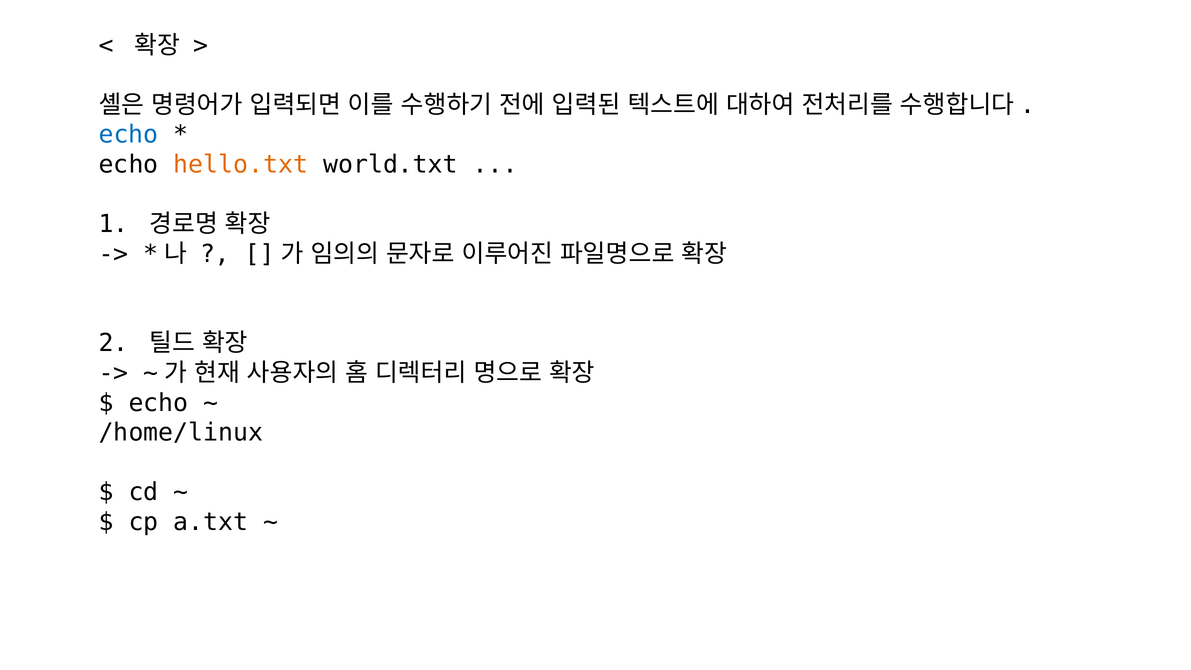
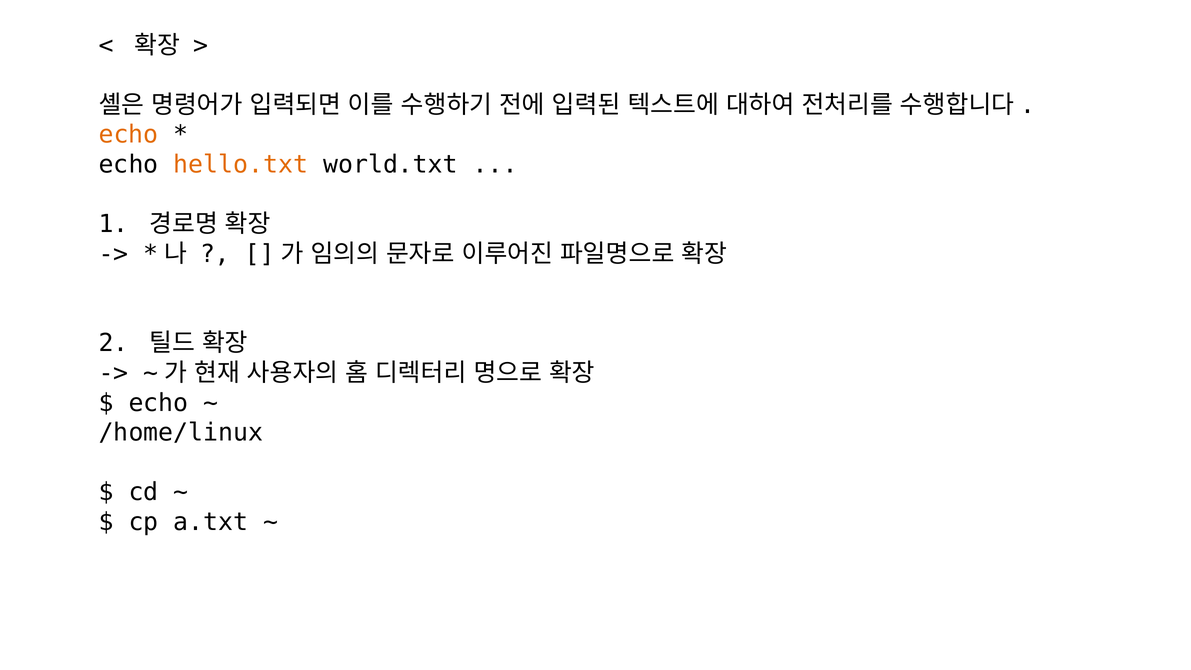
echo colour: blue -> orange (128, 135)
